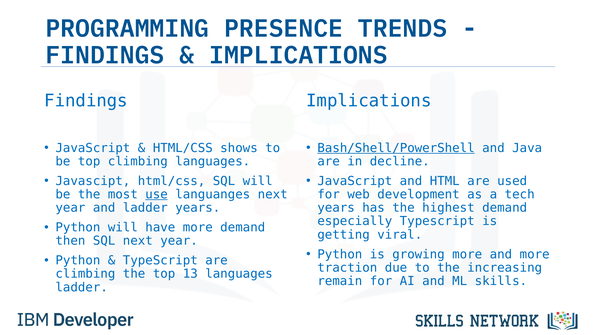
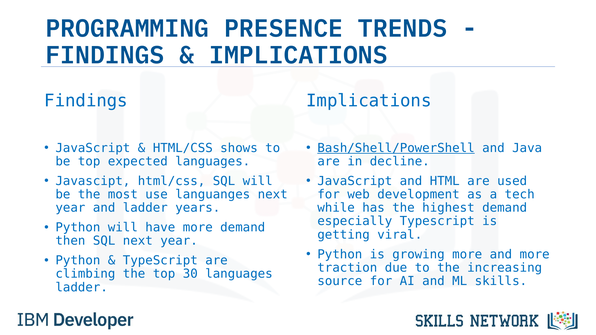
top climbing: climbing -> expected (138, 161)
use underline: present -> none (157, 195)
years: years -> while (336, 208)
13: 13 -> 30 (190, 274)
remain: remain -> source (340, 281)
